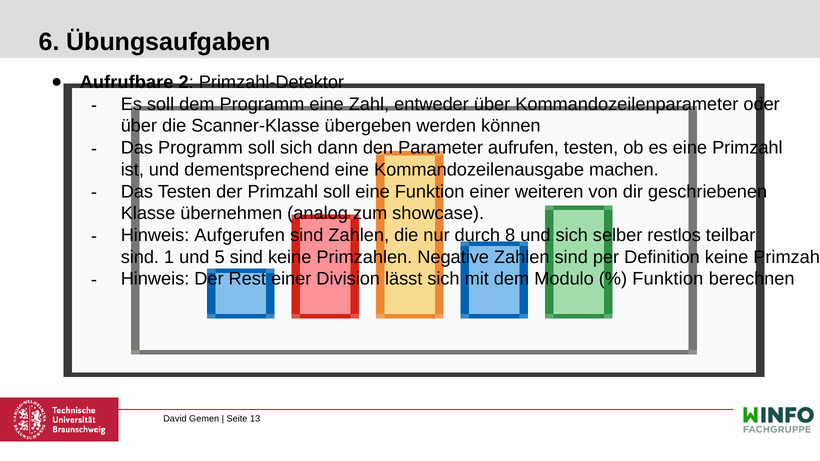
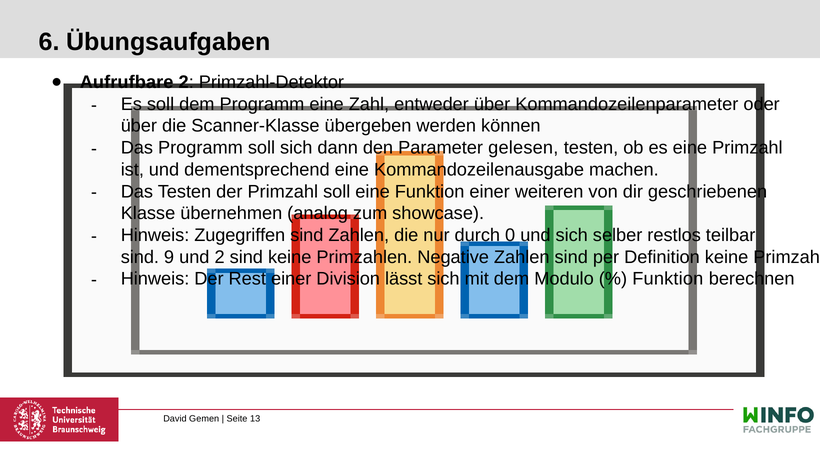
aufrufen: aufrufen -> gelesen (523, 148)
Aufgerufen: Aufgerufen -> Zugegriffen (240, 235)
8: 8 -> 0 (510, 235)
1: 1 -> 9 (169, 257)
und 5: 5 -> 2 (220, 257)
